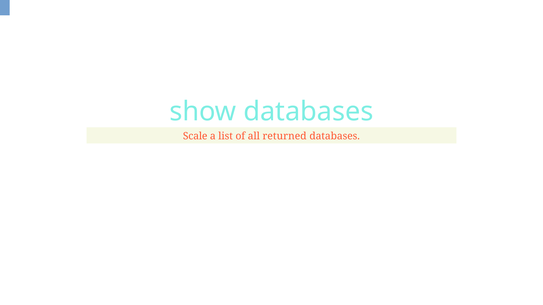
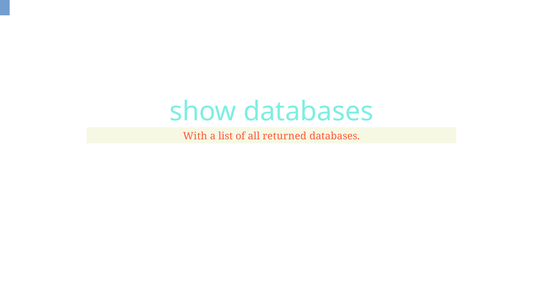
Scale: Scale -> With (195, 136)
